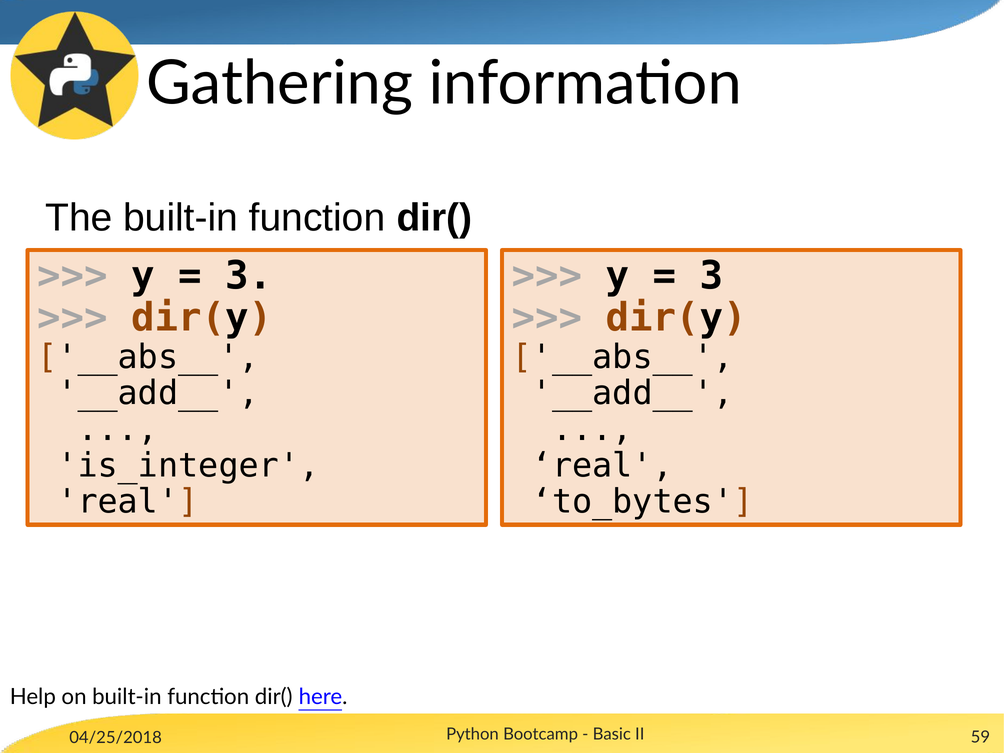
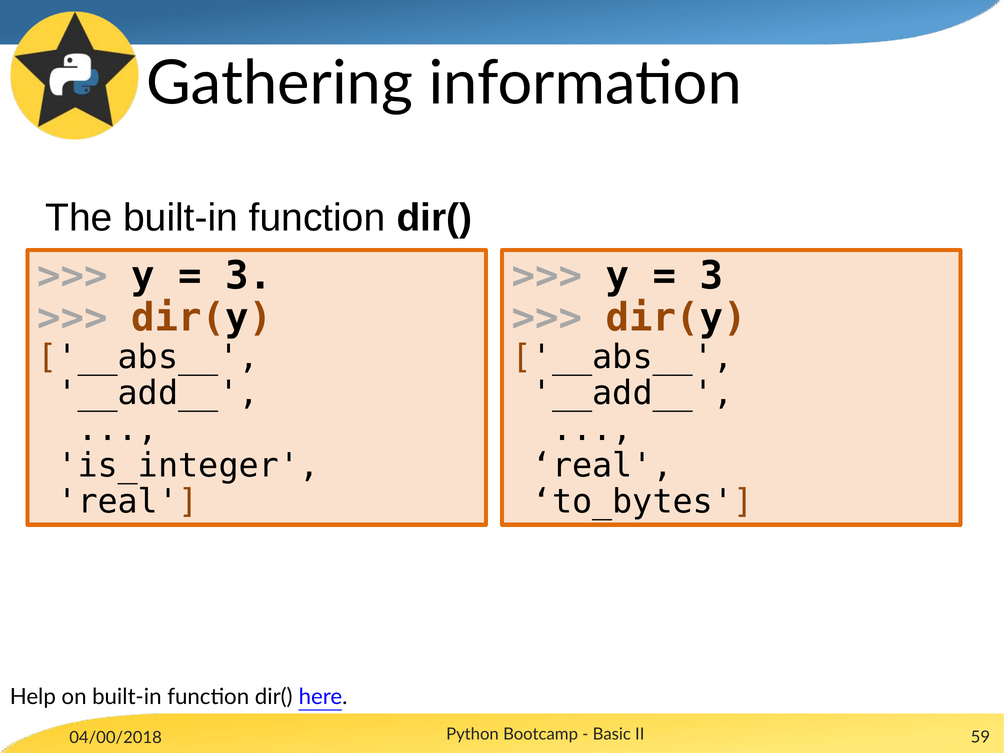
04/25/2018: 04/25/2018 -> 04/00/2018 (116, 738)
